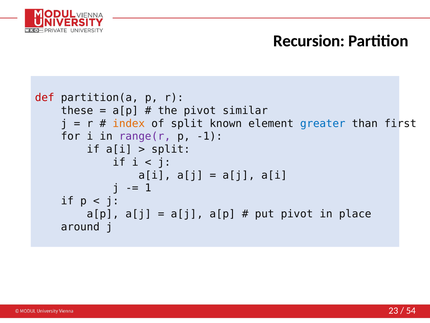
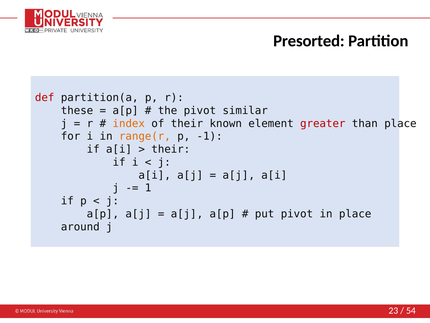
Recursion: Recursion -> Presorted (309, 41)
of split: split -> their (187, 123)
greater colour: blue -> red (323, 123)
than first: first -> place (400, 123)
range(r colour: purple -> orange (145, 136)
split: split -> their (171, 149)
